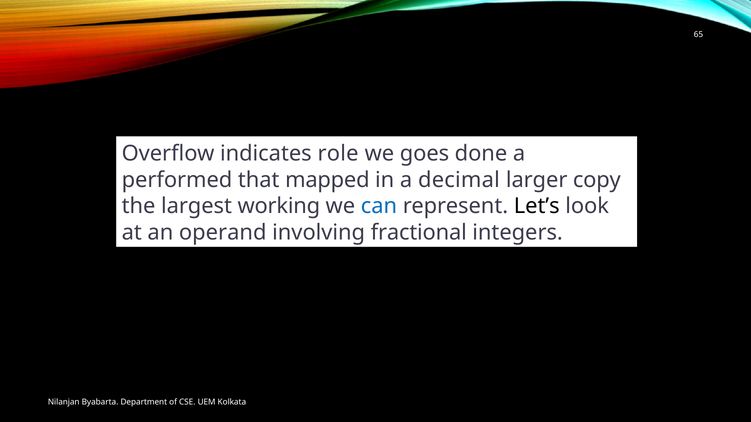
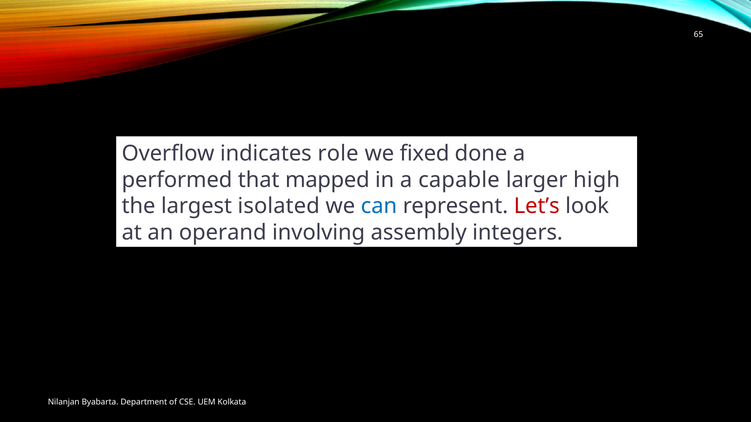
goes: goes -> fixed (425, 154)
decimal: decimal -> capable (459, 180)
copy: copy -> high (597, 180)
working: working -> isolated (279, 206)
Let’s colour: black -> red (537, 206)
fractional: fractional -> assembly (419, 233)
